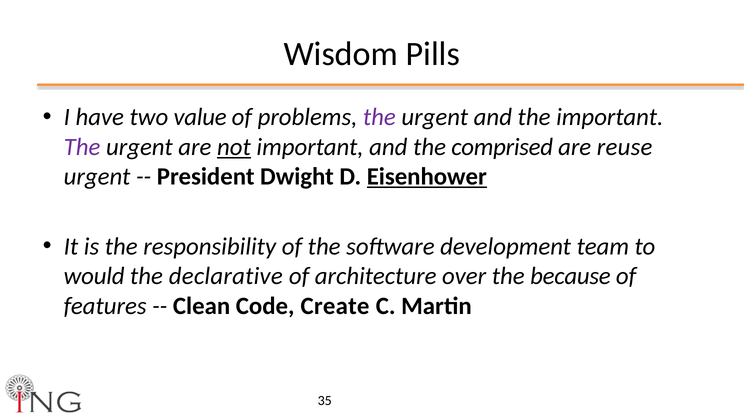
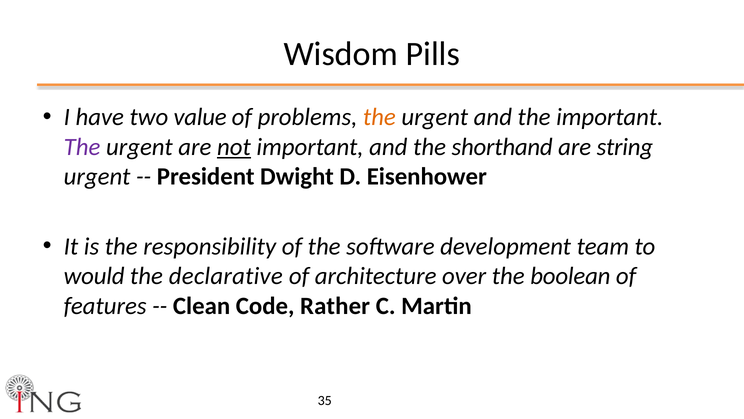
the colour: purple -> orange (379, 117)
comprised: comprised -> shorthand (502, 147)
reuse: reuse -> string (625, 147)
Eisenhower underline: present -> none (427, 177)
because: because -> boolean (570, 276)
Create: Create -> Rather (335, 306)
